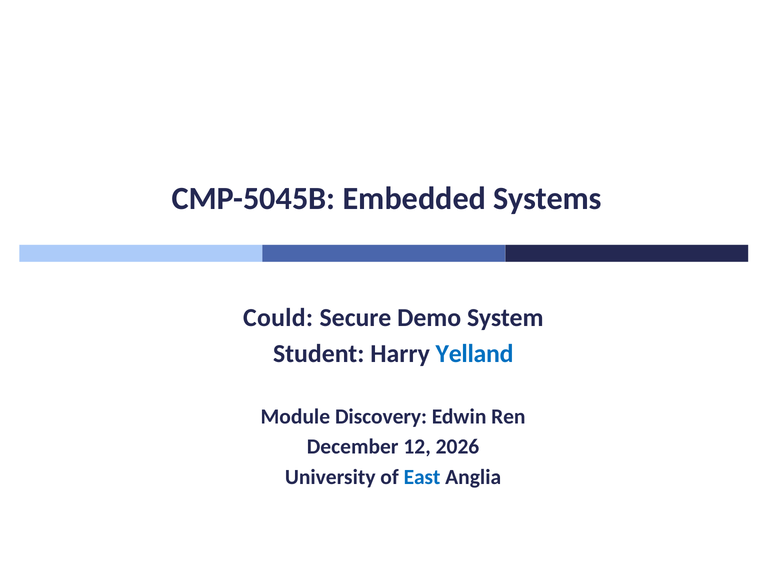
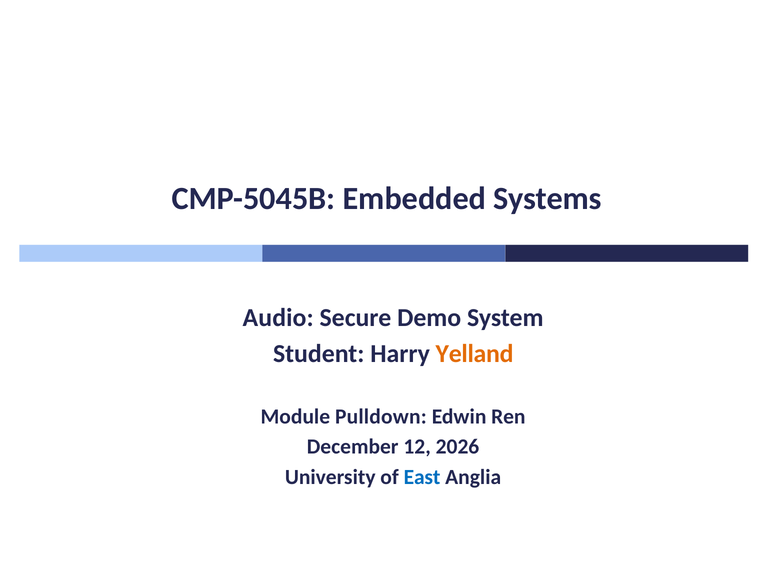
Could: Could -> Audio (278, 318)
Yelland colour: blue -> orange (475, 354)
Discovery: Discovery -> Pulldown (381, 416)
